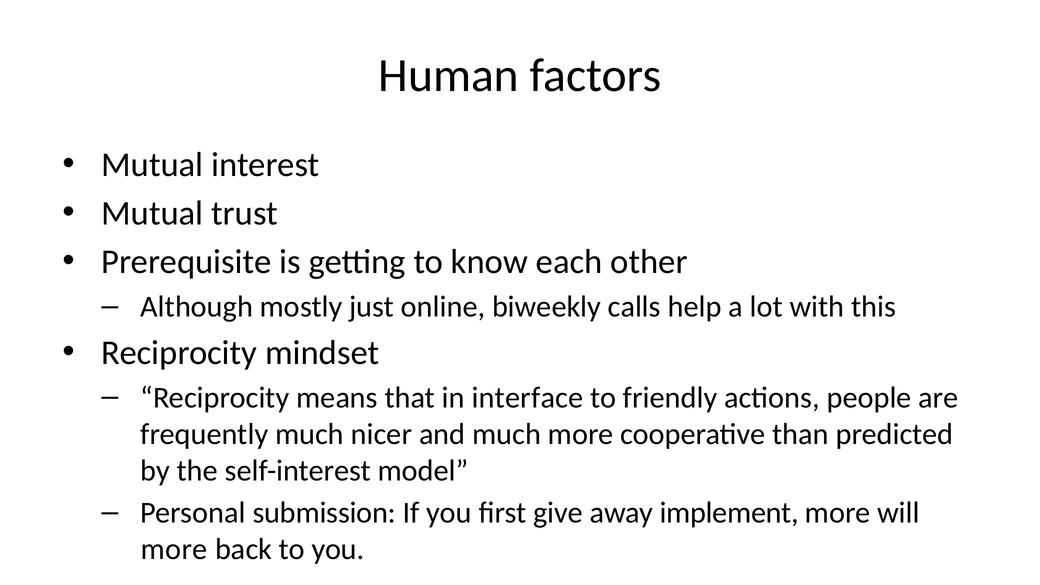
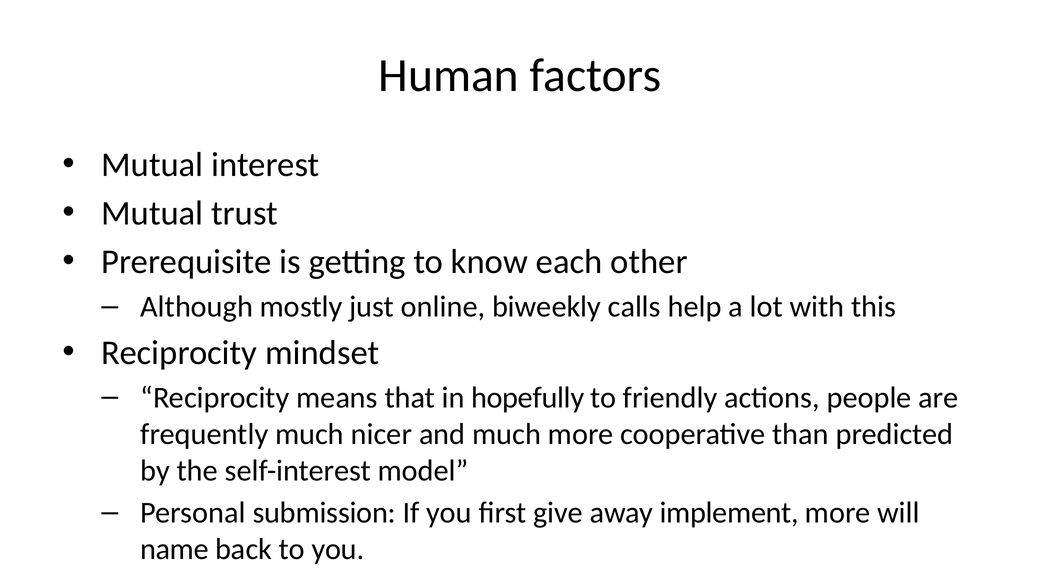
interface: interface -> hopefully (528, 398)
more: more -> name (174, 549)
